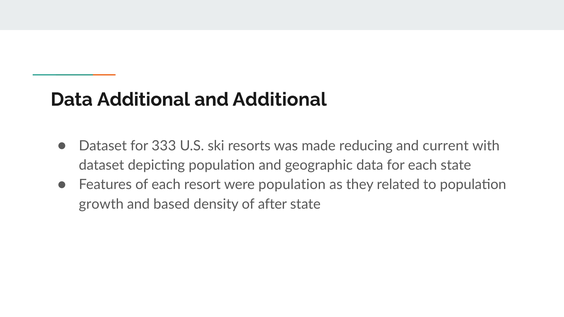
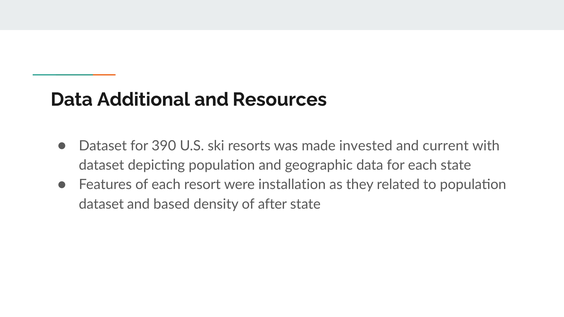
and Additional: Additional -> Resources (280, 100)
333: 333 -> 390 (164, 146)
reducing: reducing -> invested (366, 146)
were population: population -> installation (292, 185)
growth: growth -> dataset (101, 204)
